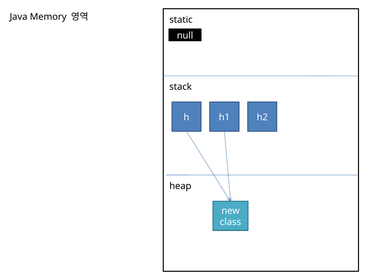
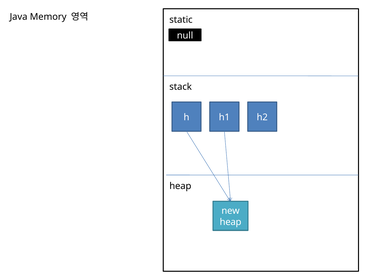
class: class -> heap (231, 222)
